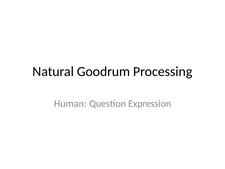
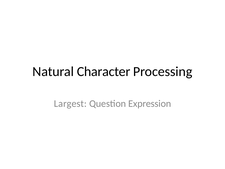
Goodrum: Goodrum -> Character (104, 71)
Human: Human -> Largest (70, 103)
